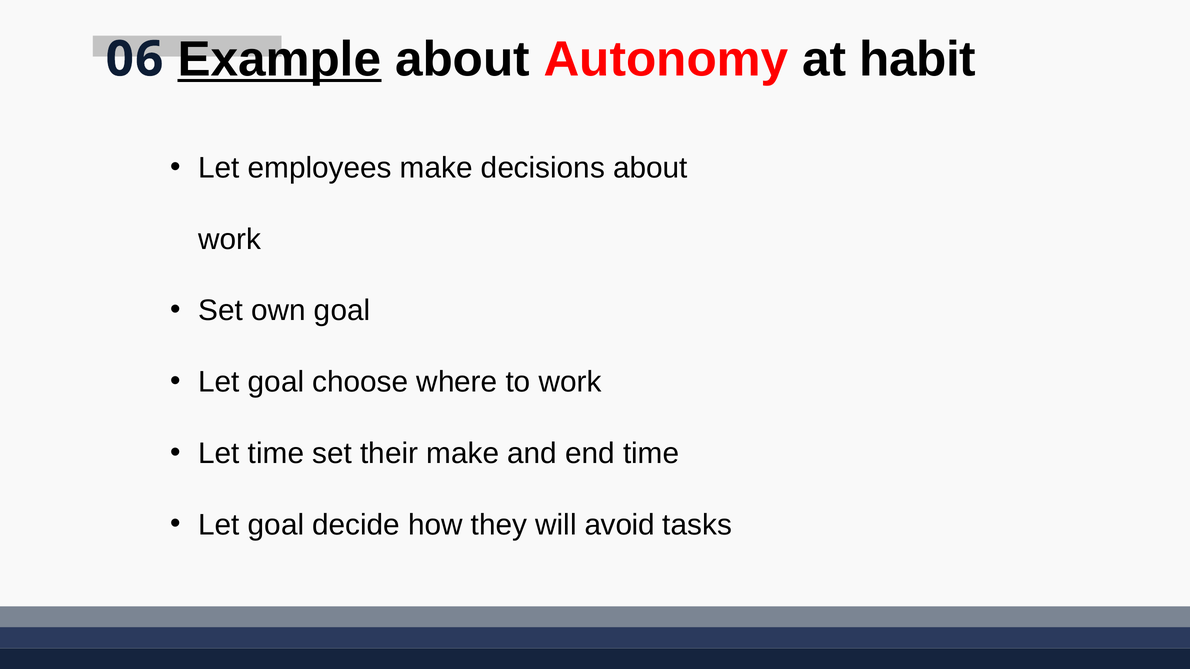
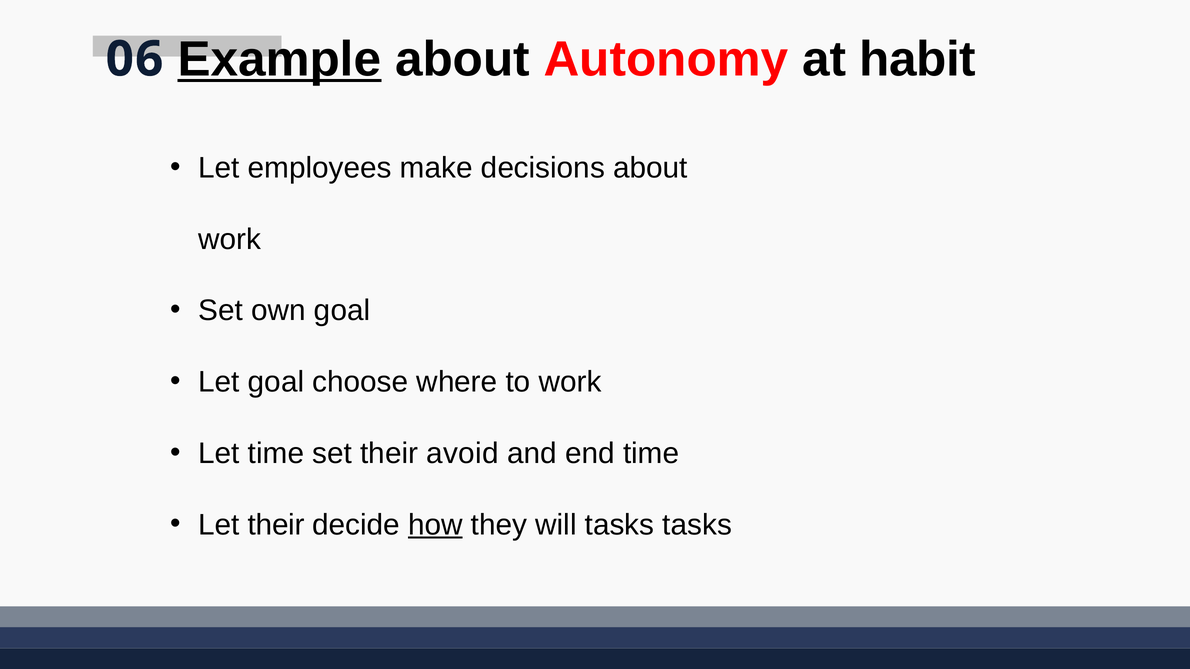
their make: make -> avoid (463, 454)
goal: goal -> their (276, 525)
how underline: none -> present (435, 525)
will avoid: avoid -> tasks (620, 525)
